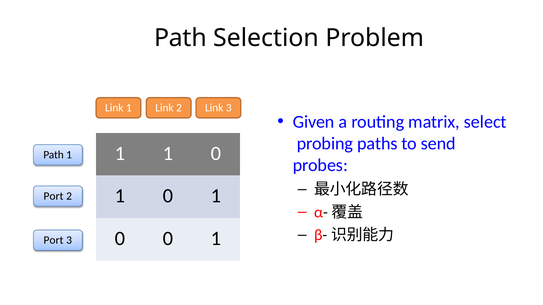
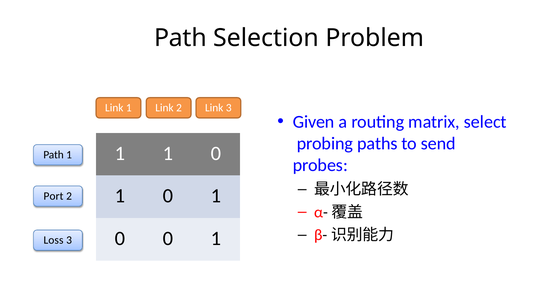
Port: Port -> Loss (53, 241)
